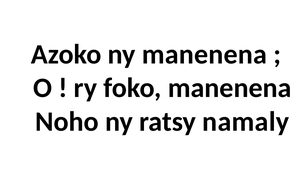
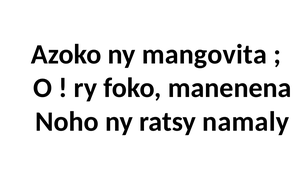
ny manenena: manenena -> mangovita (204, 54)
